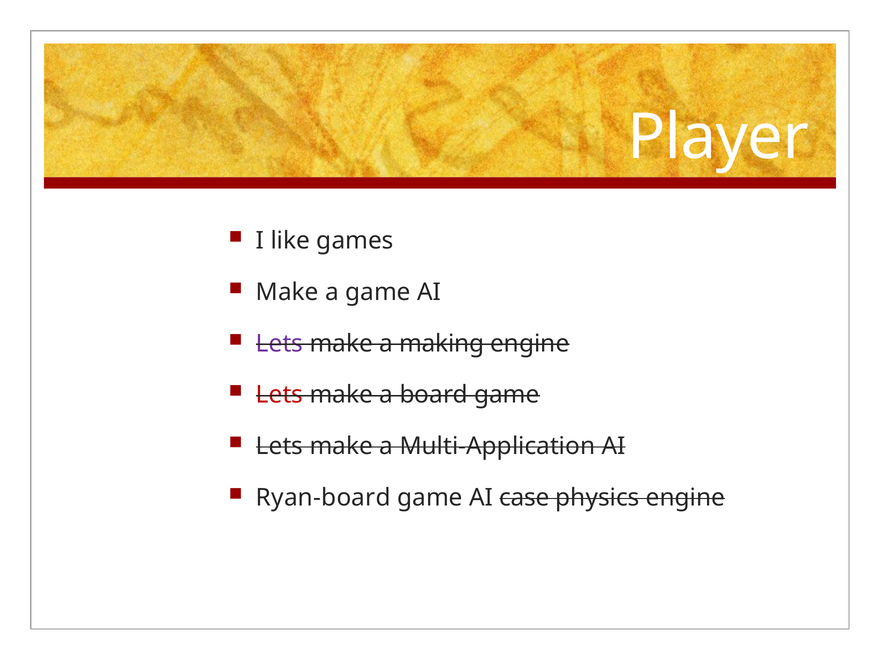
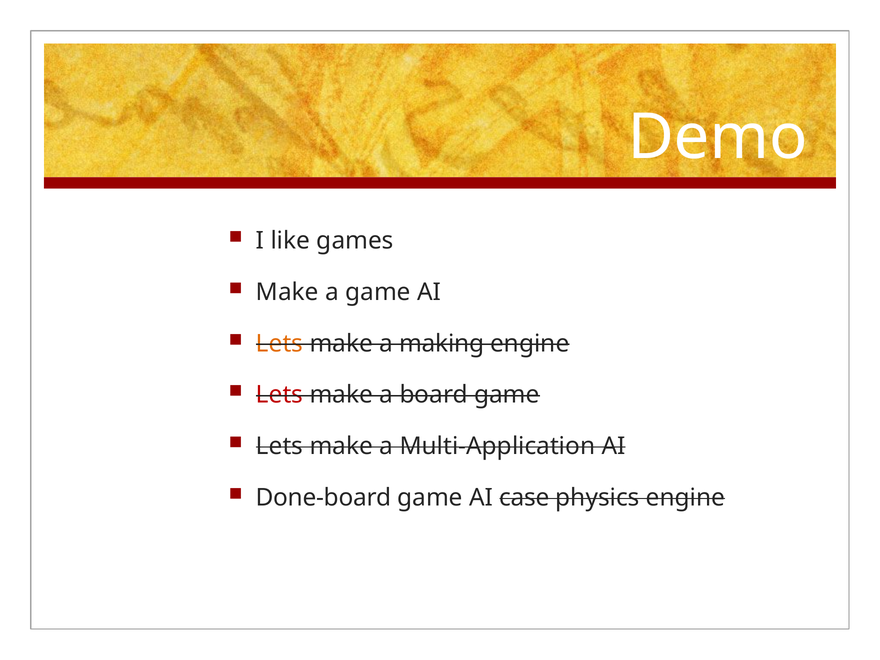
Player: Player -> Demo (718, 138)
Lets colour: purple -> orange (280, 343)
Ryan-board: Ryan-board -> Done-board (324, 498)
